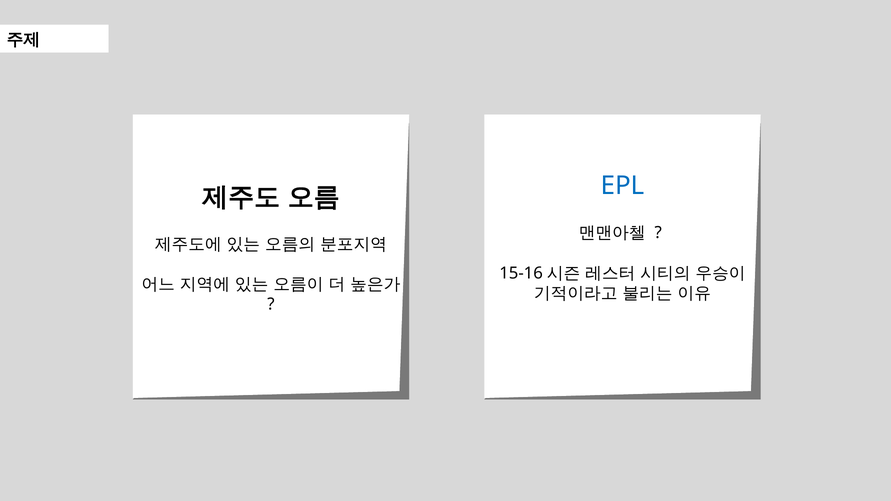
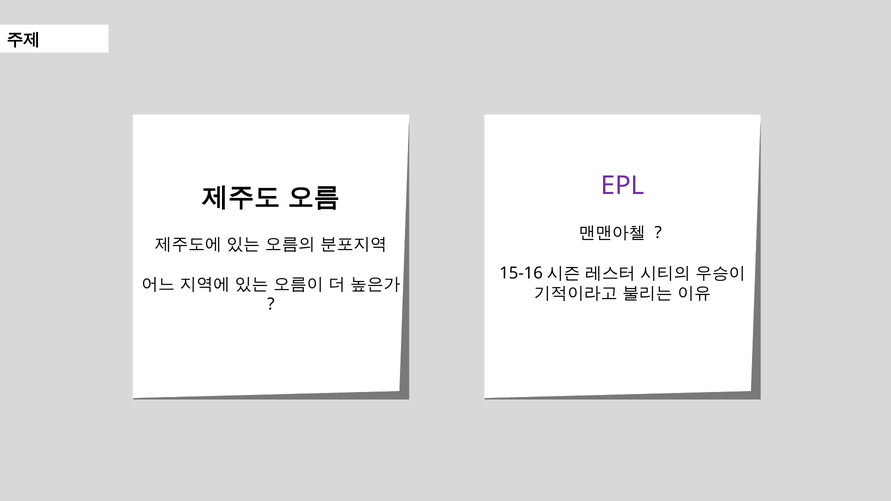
EPL colour: blue -> purple (623, 186)
